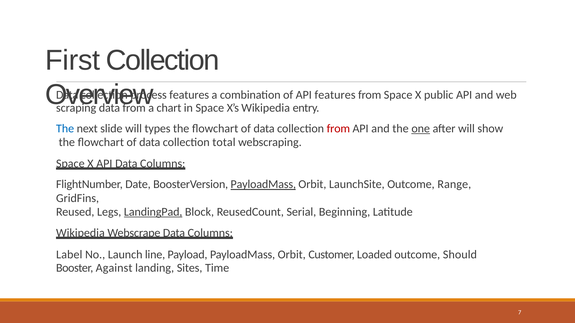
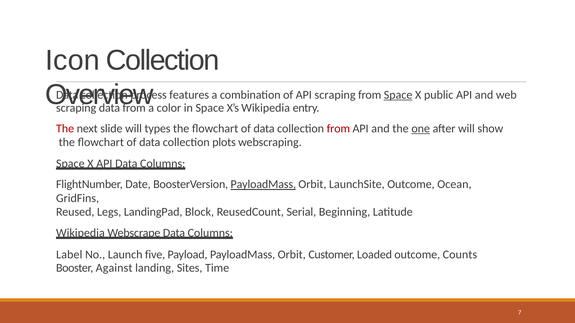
First: First -> Icon (73, 60)
API features: features -> scraping (335, 95)
Space underline: none -> present (398, 95)
chart: chart -> color (169, 108)
The colour: blue -> red (65, 129)
total: total -> plots (224, 142)
Range: Range -> Ocean (454, 185)
LandingPad underline: present -> none (153, 212)
line: line -> five (155, 255)
Should: Should -> Counts (460, 255)
